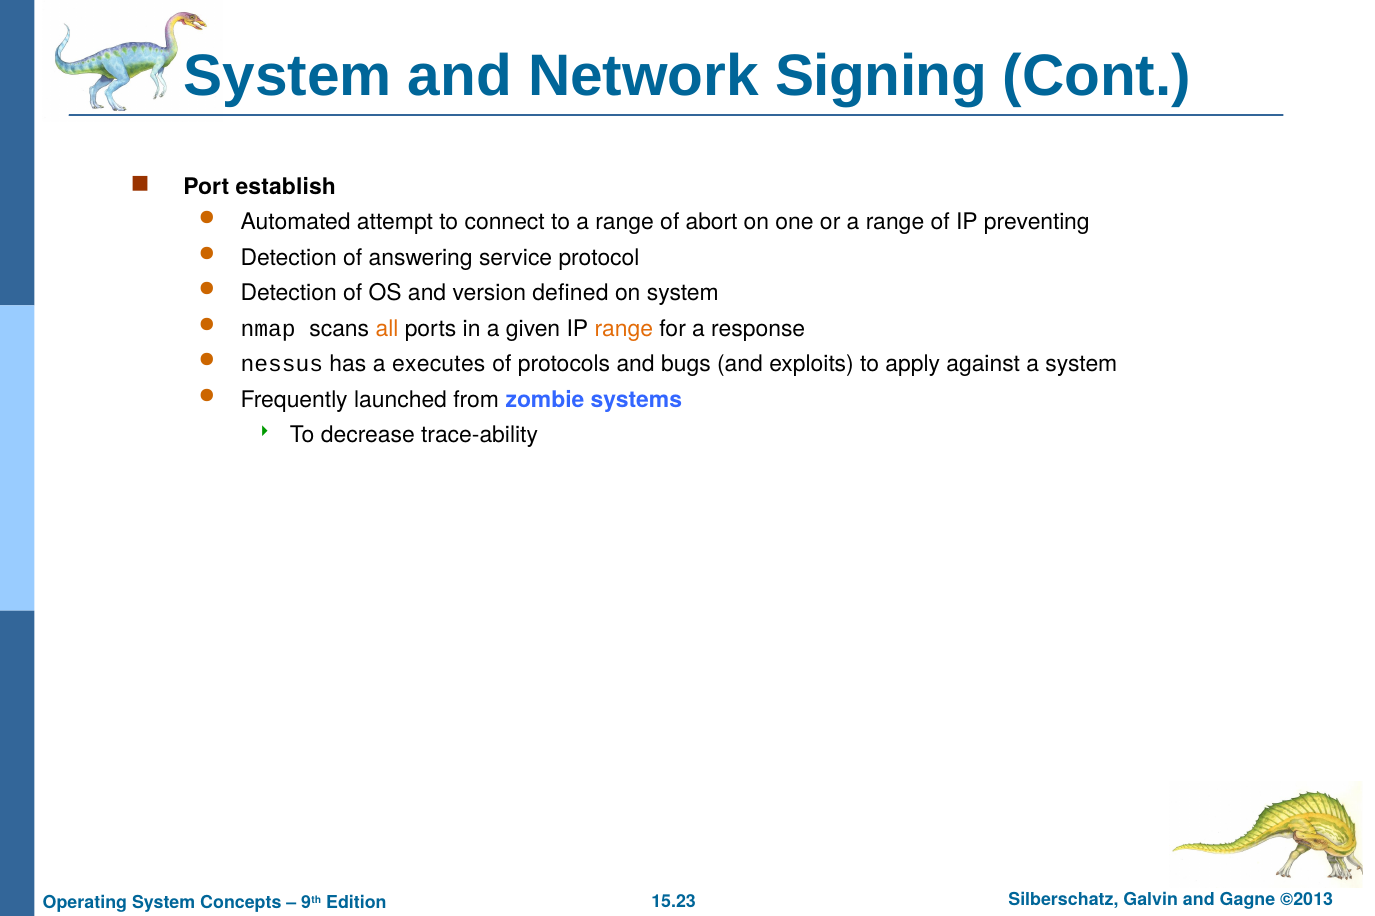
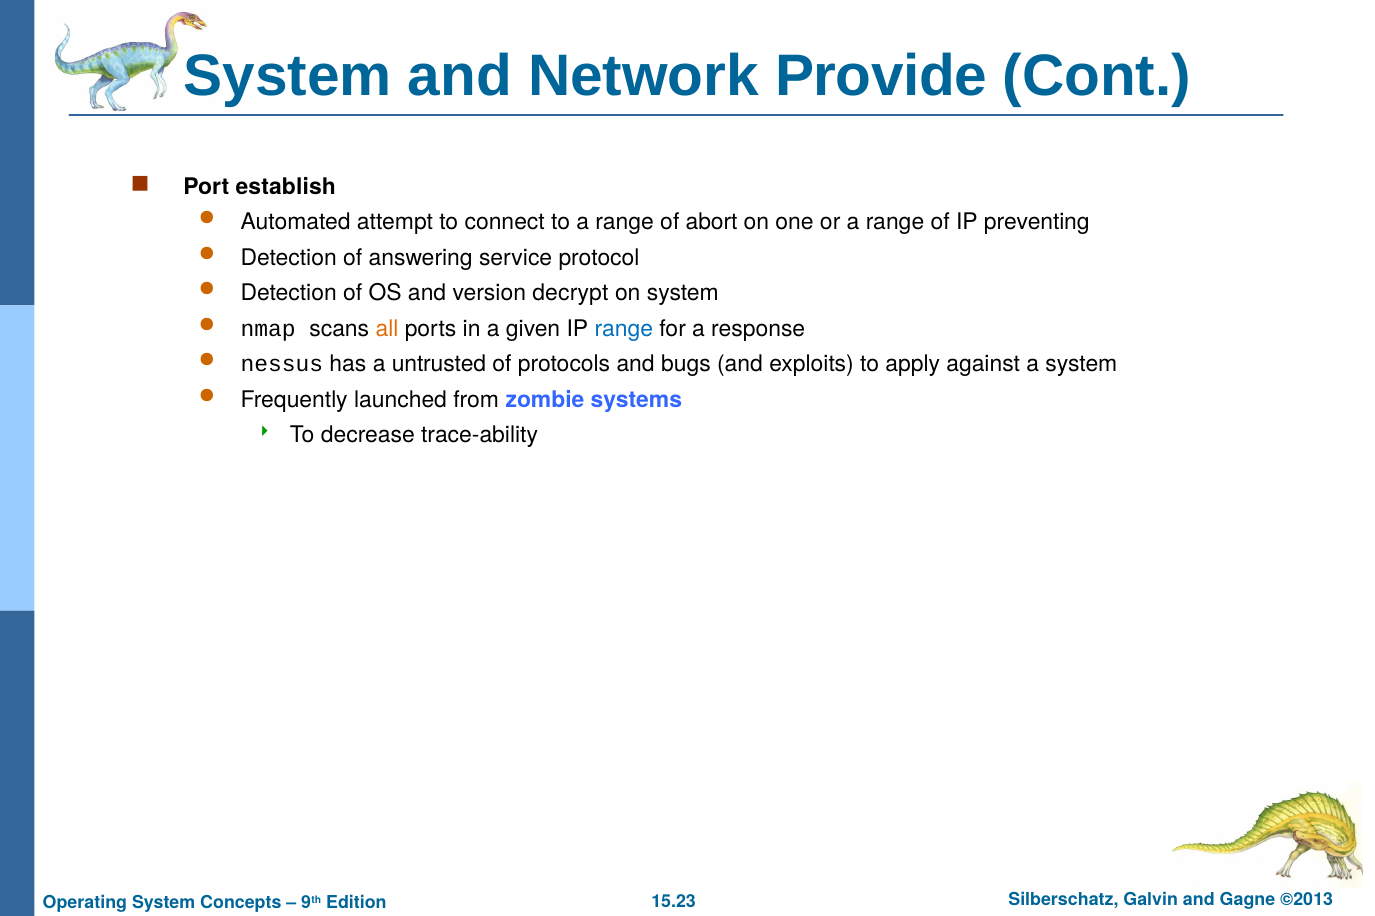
Signing: Signing -> Provide (881, 76)
defined: defined -> decrypt (570, 293)
range colour: orange -> blue (624, 329)
executes: executes -> untrusted (439, 364)
